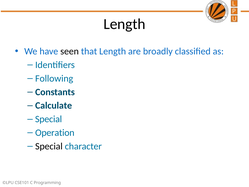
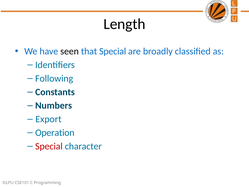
that Length: Length -> Special (113, 51)
Calculate: Calculate -> Numbers (54, 105)
Special: Special -> Export (48, 119)
Special colour: black -> red (49, 146)
